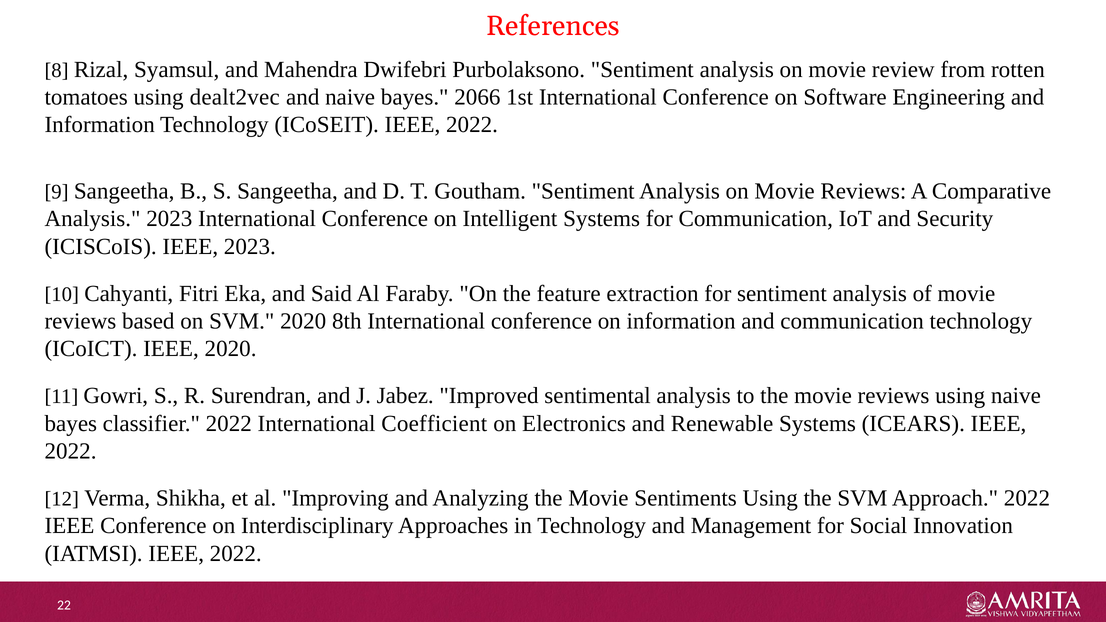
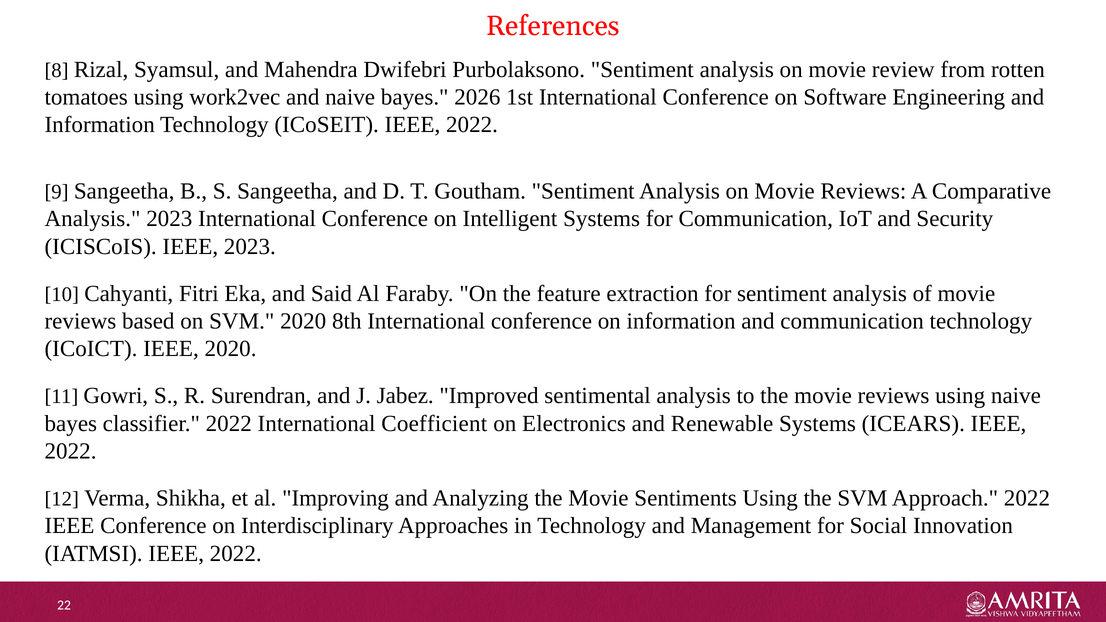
dealt2vec: dealt2vec -> work2vec (235, 97)
2066: 2066 -> 2026 (477, 97)
